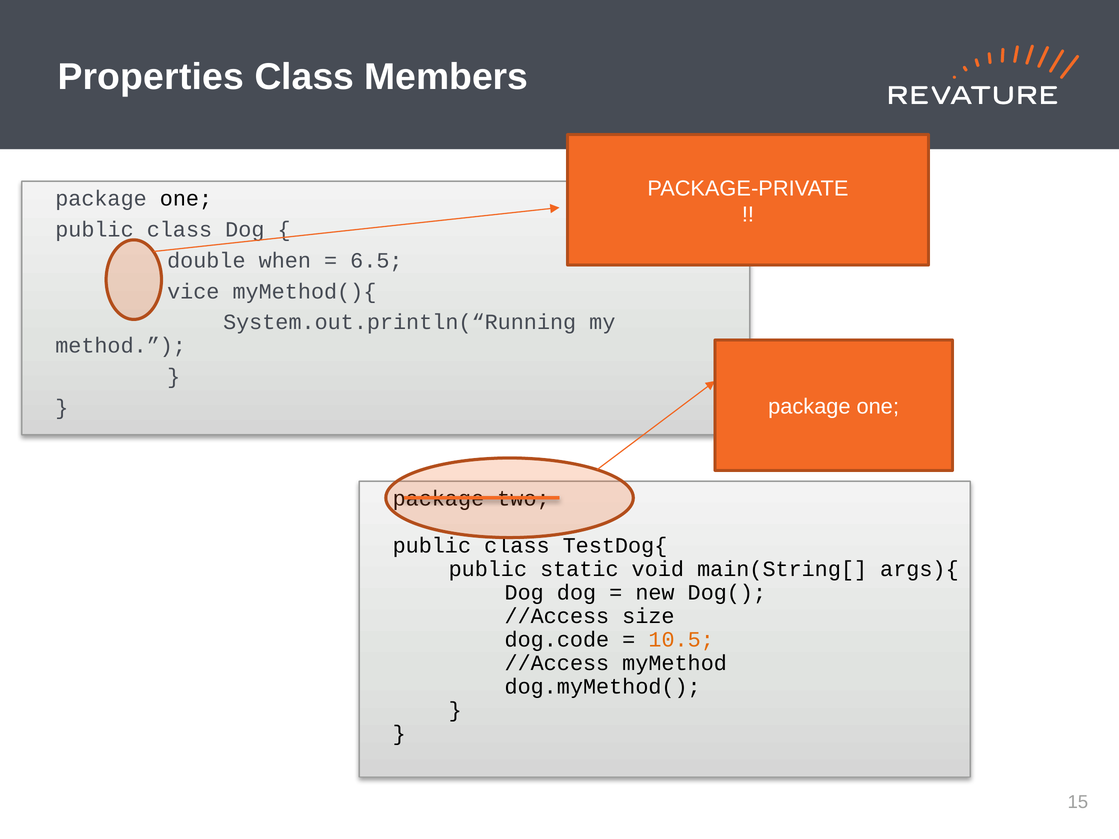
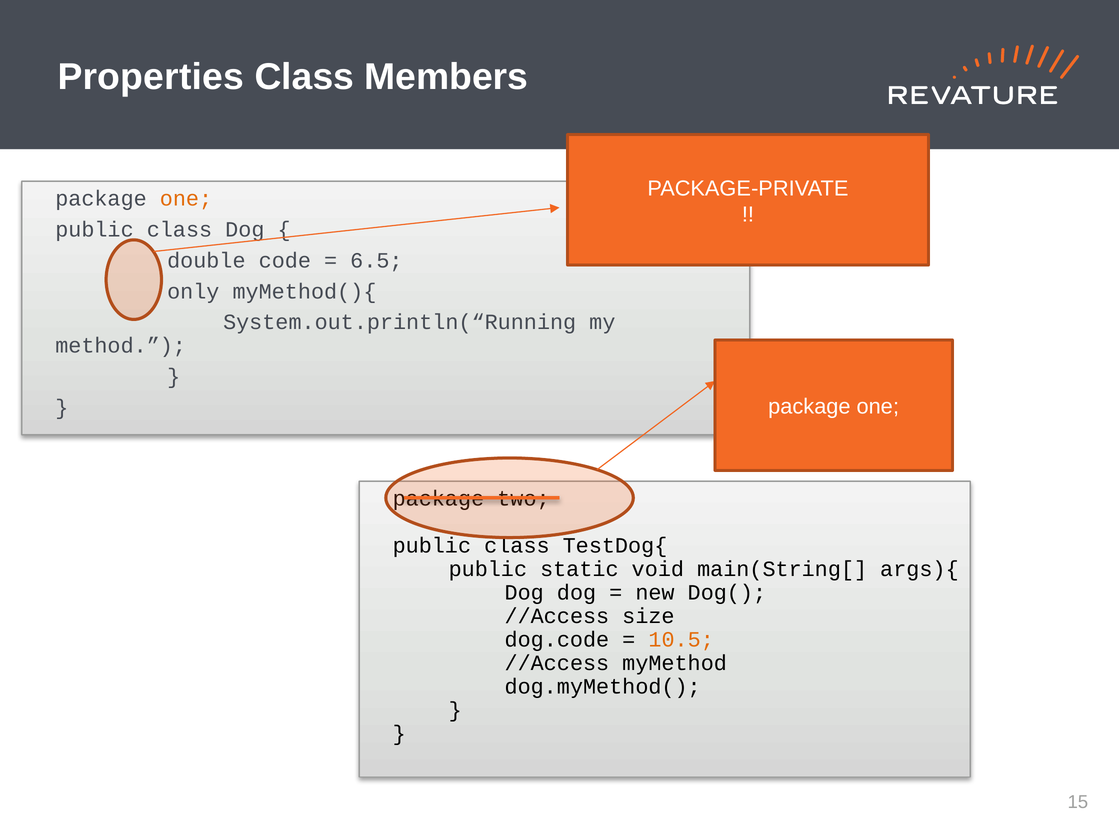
one colour: black -> orange (186, 199)
when: when -> code (285, 260)
vice: vice -> only (193, 291)
